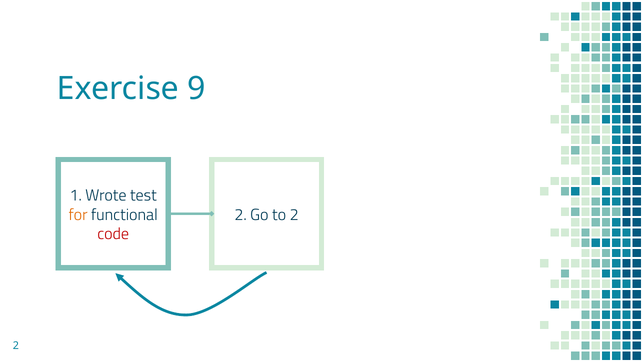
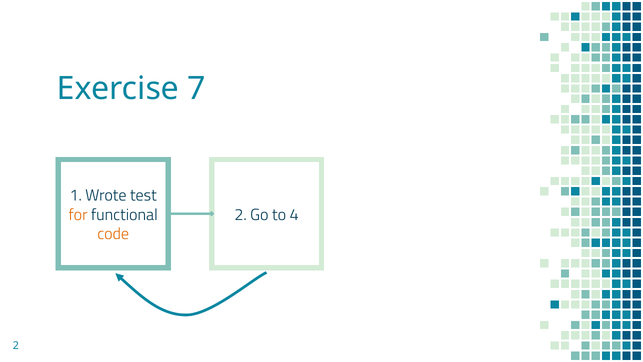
9: 9 -> 7 (197, 89)
to 2: 2 -> 4 (294, 215)
code colour: red -> orange (113, 234)
